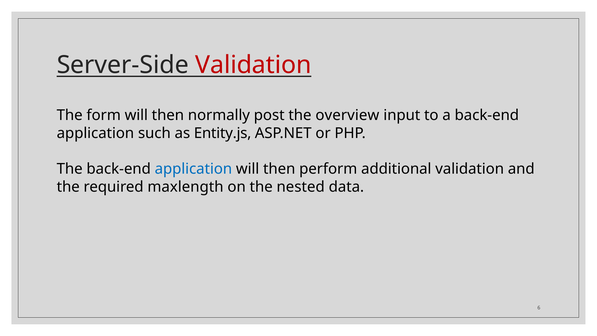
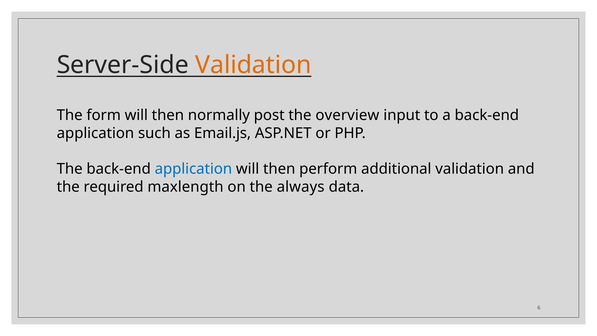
Validation colour: red -> orange (253, 65)
Entity.js: Entity.js -> Email.js (223, 133)
nested: nested -> always (301, 187)
